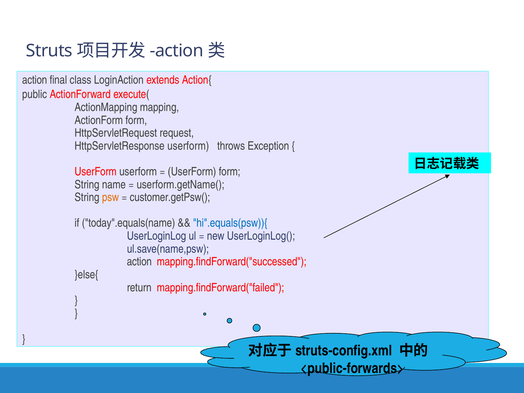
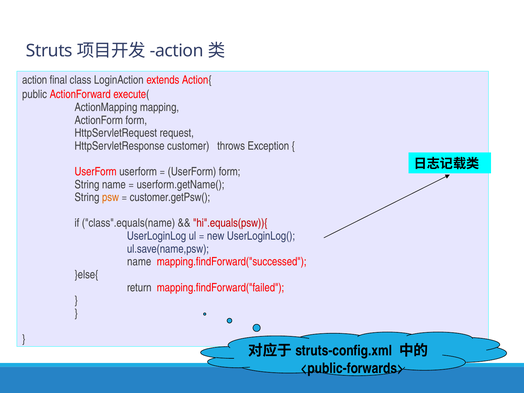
HttpServletResponse userform: userform -> customer (188, 146)
today".equals(name: today".equals(name -> class".equals(name (128, 223)
hi".equals(psw)){ colour: blue -> red (230, 223)
action: action -> name (139, 262)
